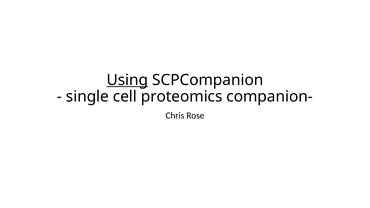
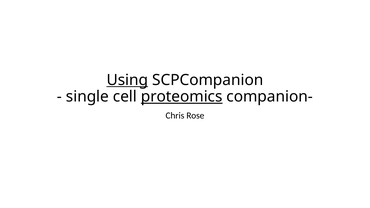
proteomics underline: none -> present (182, 97)
